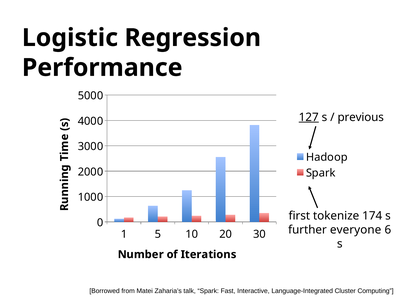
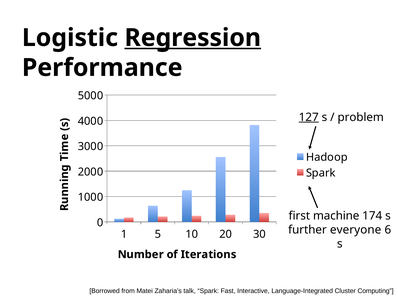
Regression underline: none -> present (193, 38)
previous: previous -> problem (361, 117)
tokenize: tokenize -> machine (336, 215)
